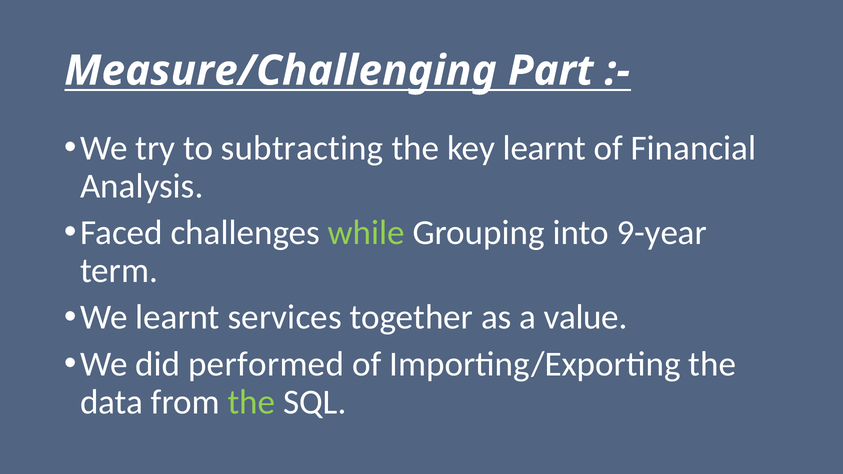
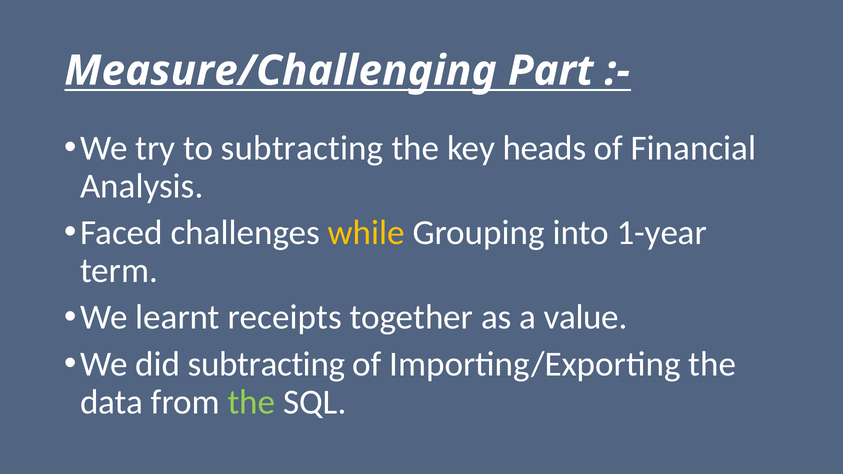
key learnt: learnt -> heads (544, 148)
while colour: light green -> yellow (366, 233)
9-year: 9-year -> 1-year (662, 233)
services: services -> receipts (285, 317)
did performed: performed -> subtracting (266, 364)
